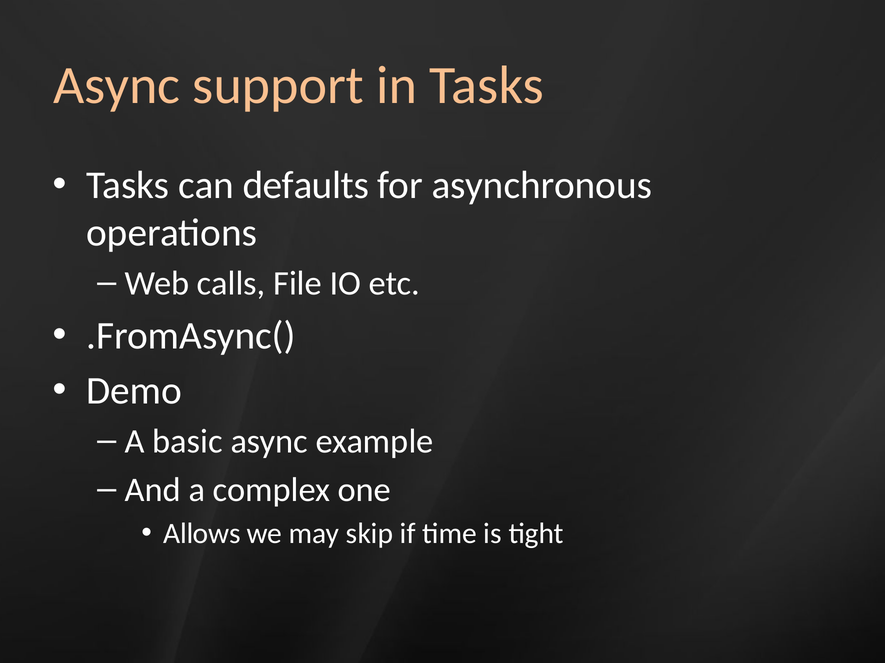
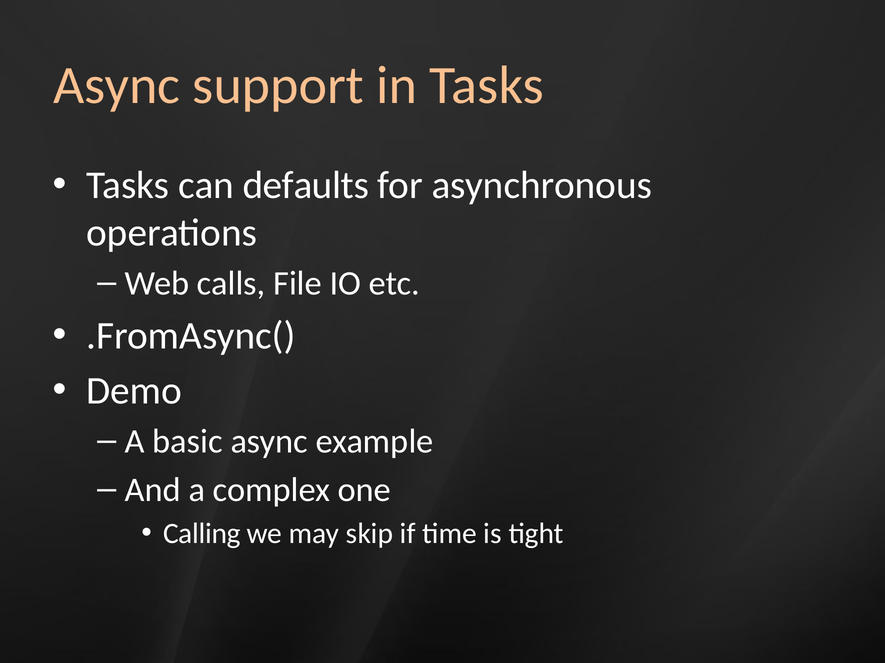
Allows: Allows -> Calling (202, 534)
